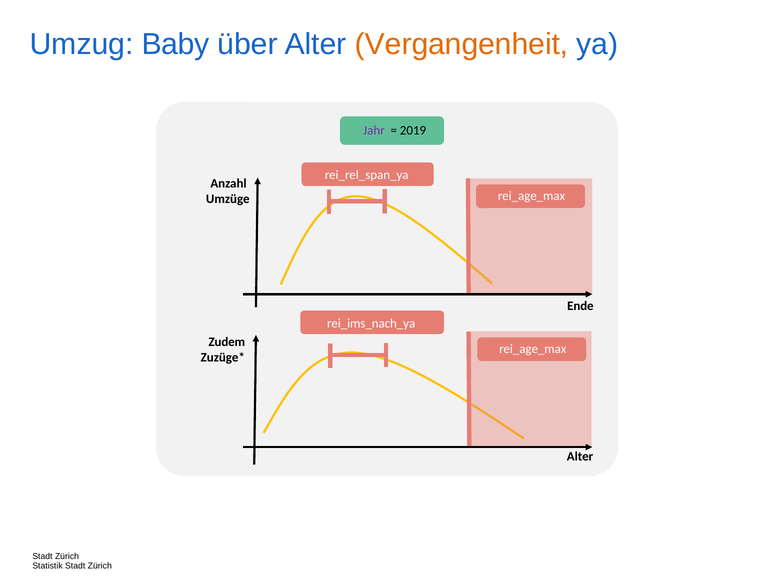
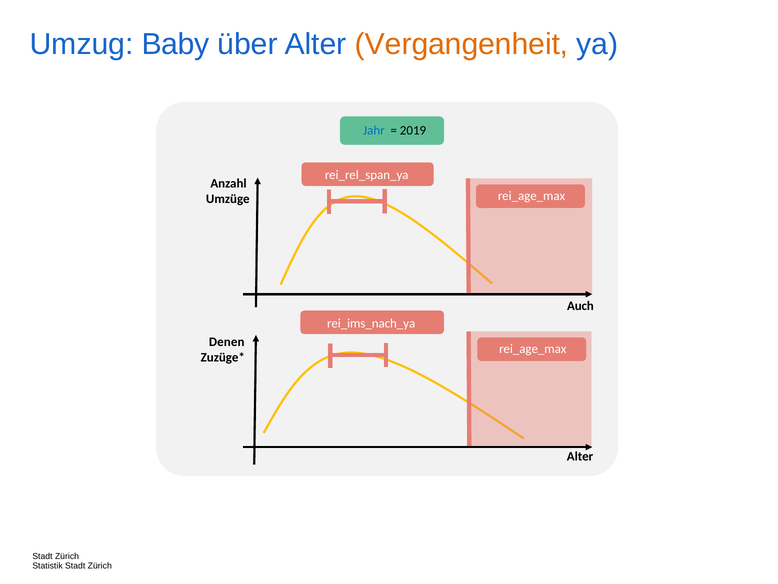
Jahr colour: purple -> blue (374, 130)
Ende: Ende -> Auch (580, 306)
Zudem: Zudem -> Denen (227, 342)
